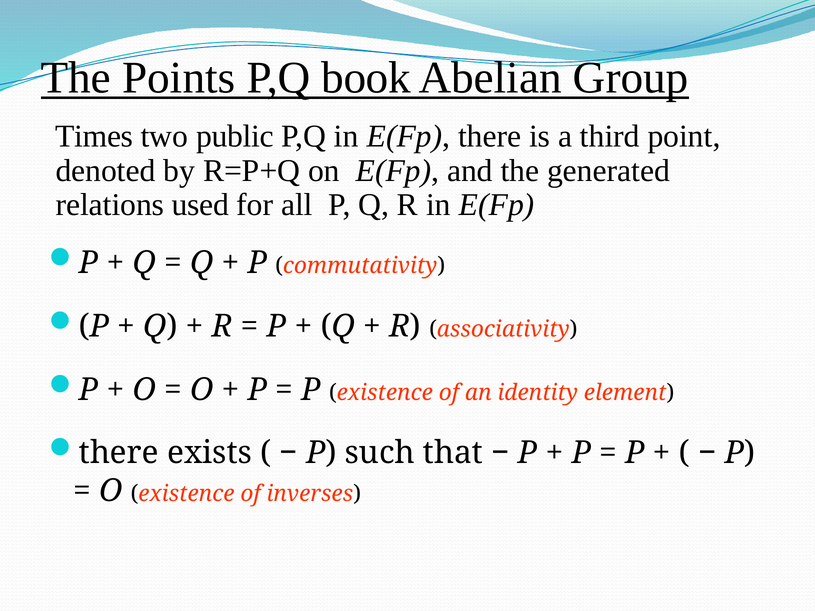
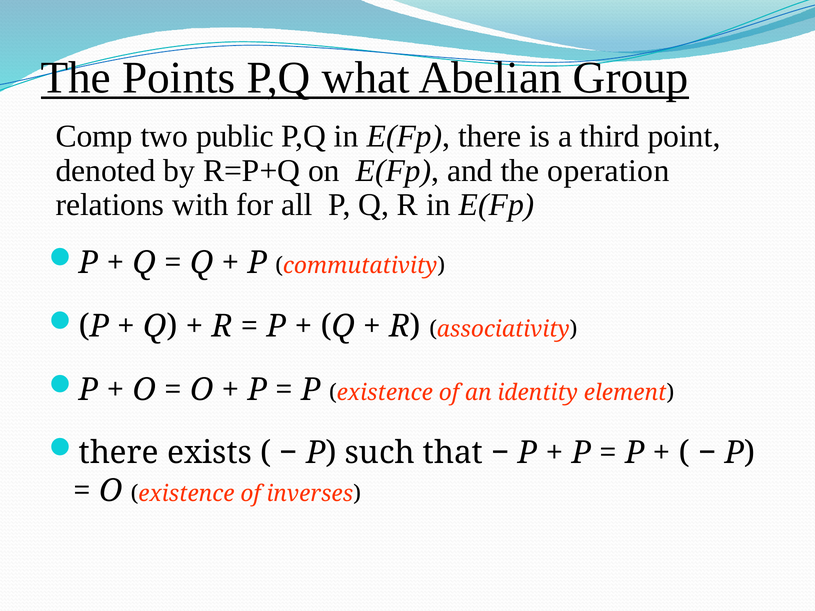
book: book -> what (366, 78)
Times: Times -> Comp (94, 136)
generated: generated -> operation (608, 171)
used: used -> with (200, 205)
